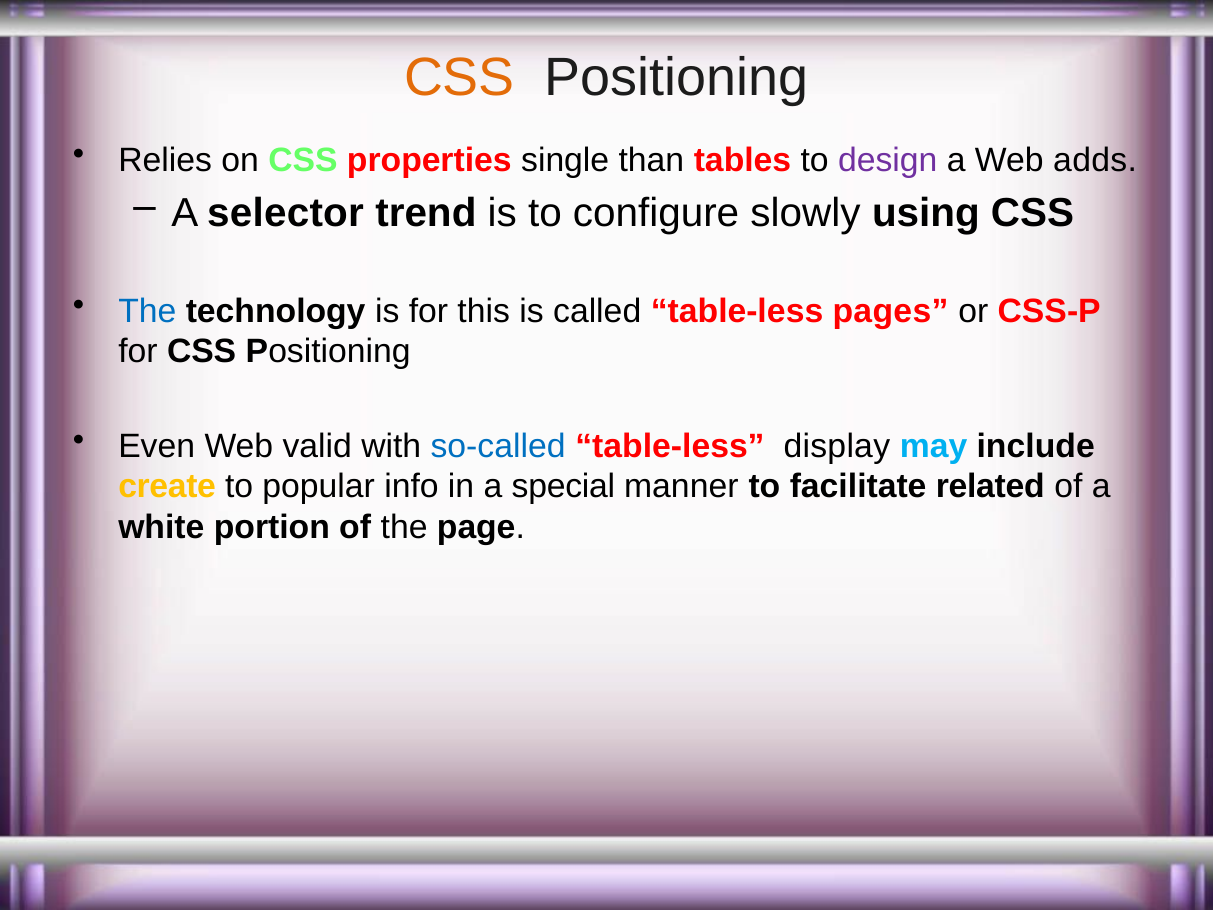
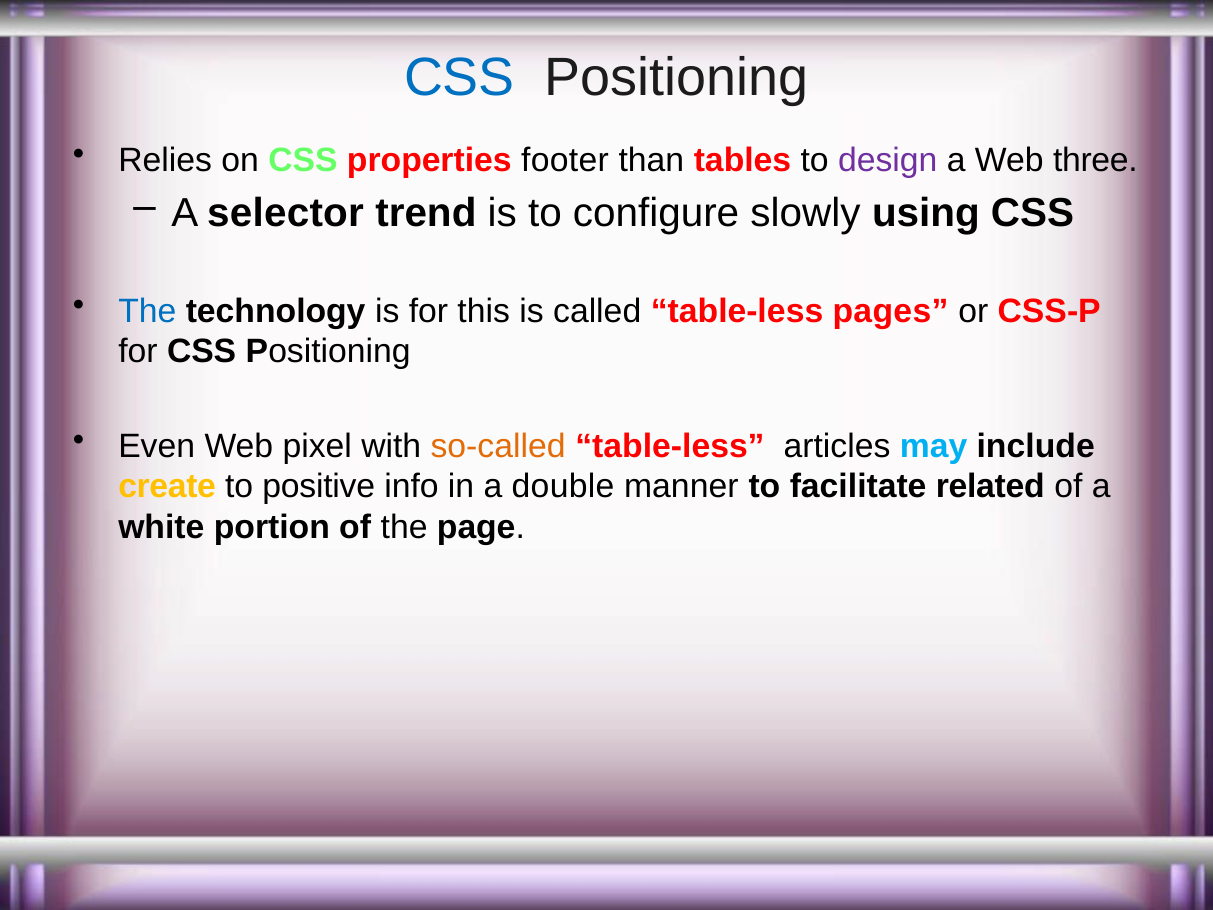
CSS colour: orange -> blue (459, 78)
single: single -> footer (565, 160)
adds: adds -> three (1095, 160)
valid: valid -> pixel (317, 446)
so-called colour: blue -> orange (498, 446)
display: display -> articles (837, 446)
popular: popular -> positive (319, 486)
special: special -> double (563, 486)
